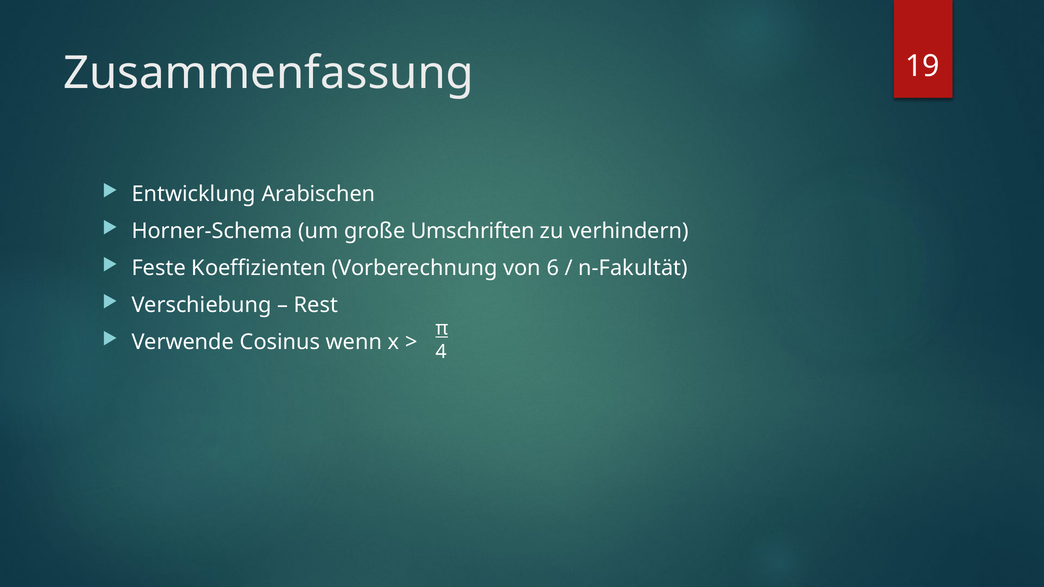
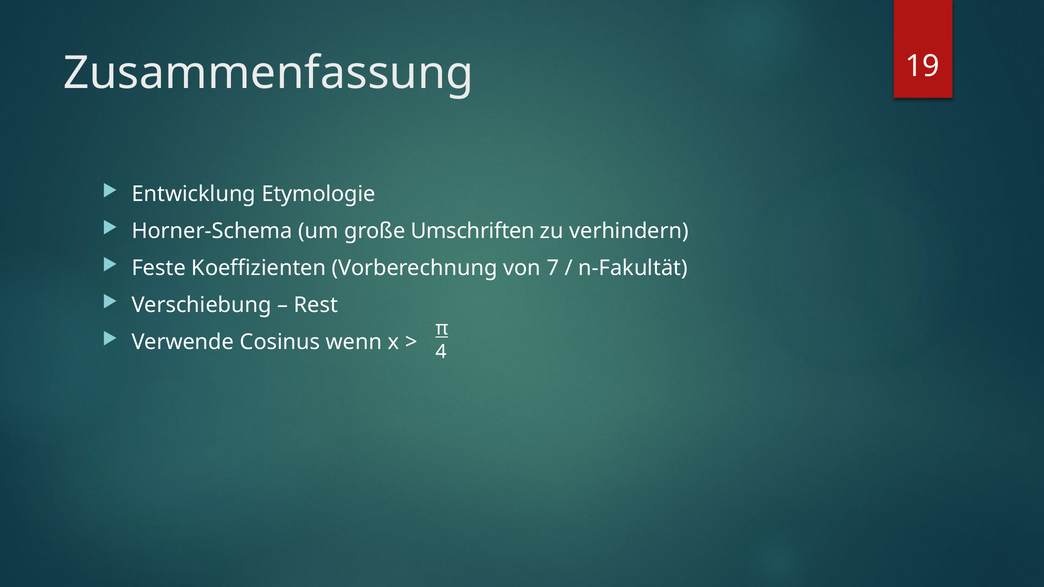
Arabischen: Arabischen -> Etymologie (318, 194)
6: 6 -> 7 (553, 268)
